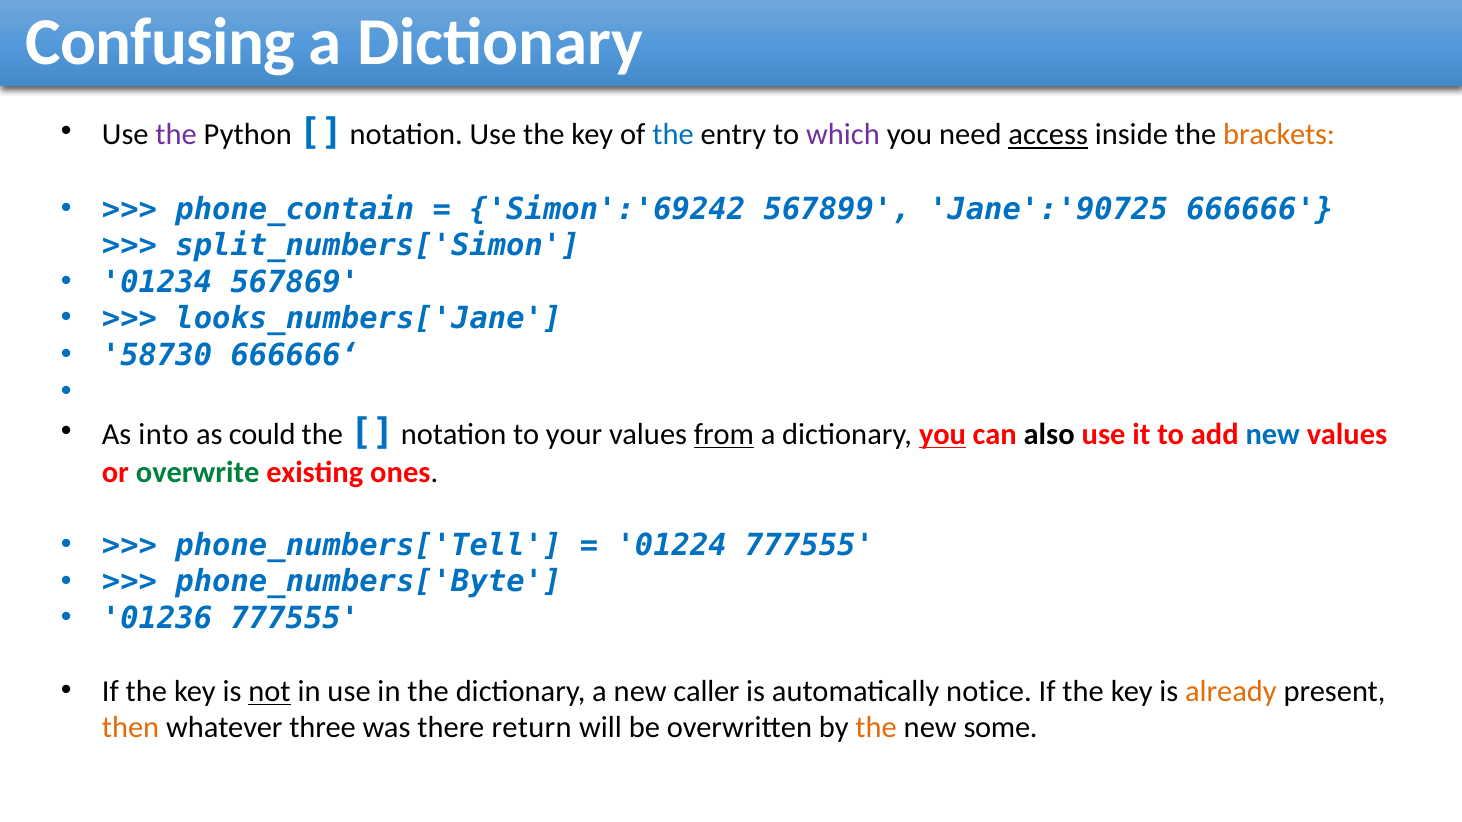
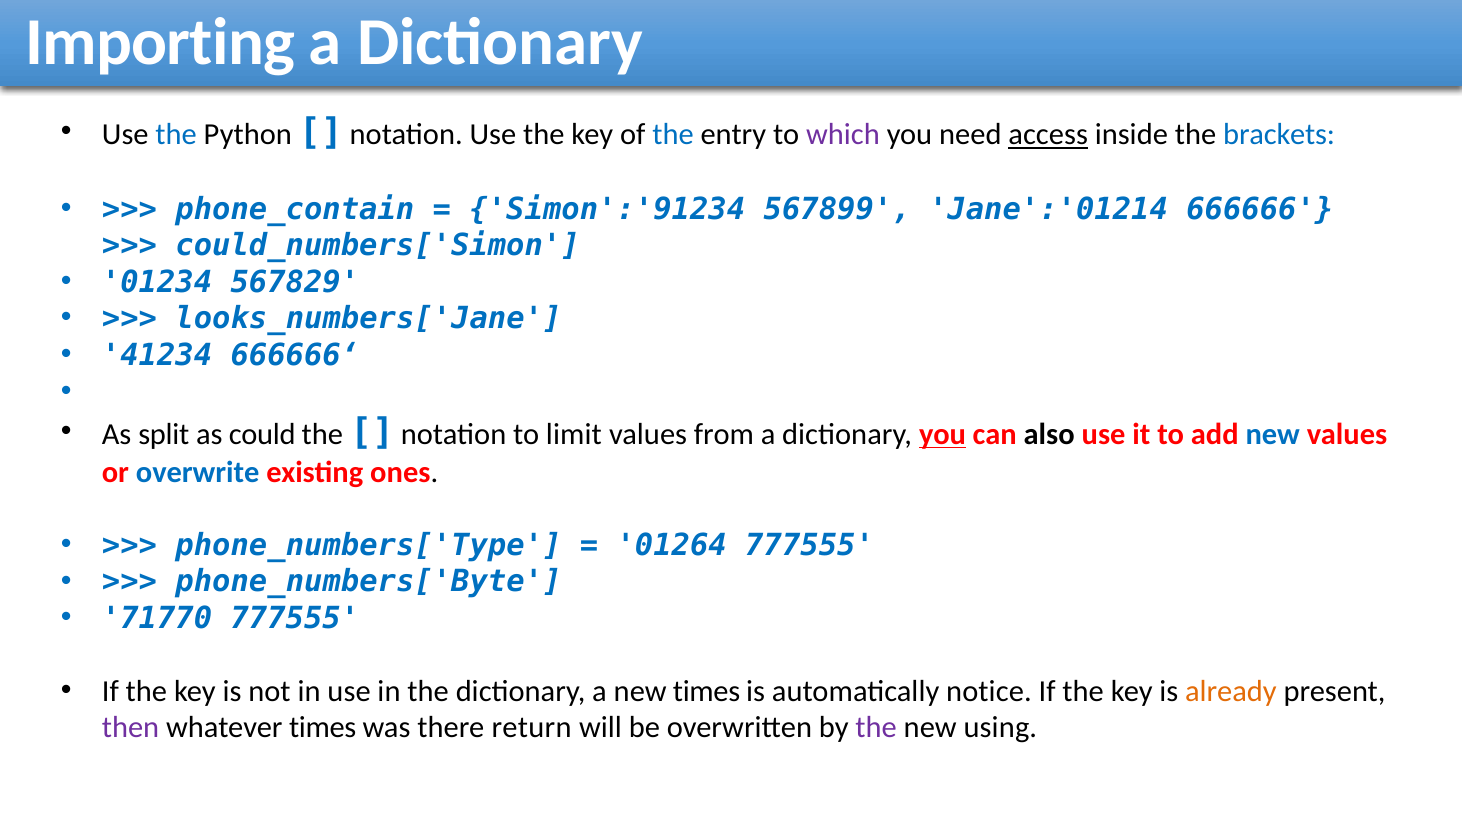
Confusing: Confusing -> Importing (160, 43)
the colour: purple -> blue (176, 135)
brackets colour: orange -> blue (1279, 135)
Simon':'69242: Simon':'69242 -> Simon':'91234 (607, 209)
Jane':'90725: Jane':'90725 -> Jane':'01214 (1048, 209)
split_numbers['Simon: split_numbers['Simon -> could_numbers['Simon (378, 246)
567869: 567869 -> 567829 (295, 282)
58730: 58730 -> 41234 (157, 355)
into: into -> split (164, 435)
your: your -> limit (574, 435)
from underline: present -> none (724, 435)
overwrite colour: green -> blue (198, 472)
phone_numbers['Tell: phone_numbers['Tell -> phone_numbers['Type (368, 545)
01224: 01224 -> 01264 (672, 545)
01236: 01236 -> 71770 (157, 619)
not underline: present -> none (270, 692)
new caller: caller -> times (707, 692)
then colour: orange -> purple (131, 728)
whatever three: three -> times (323, 728)
the colour: orange -> purple (876, 728)
some: some -> using (1000, 728)
